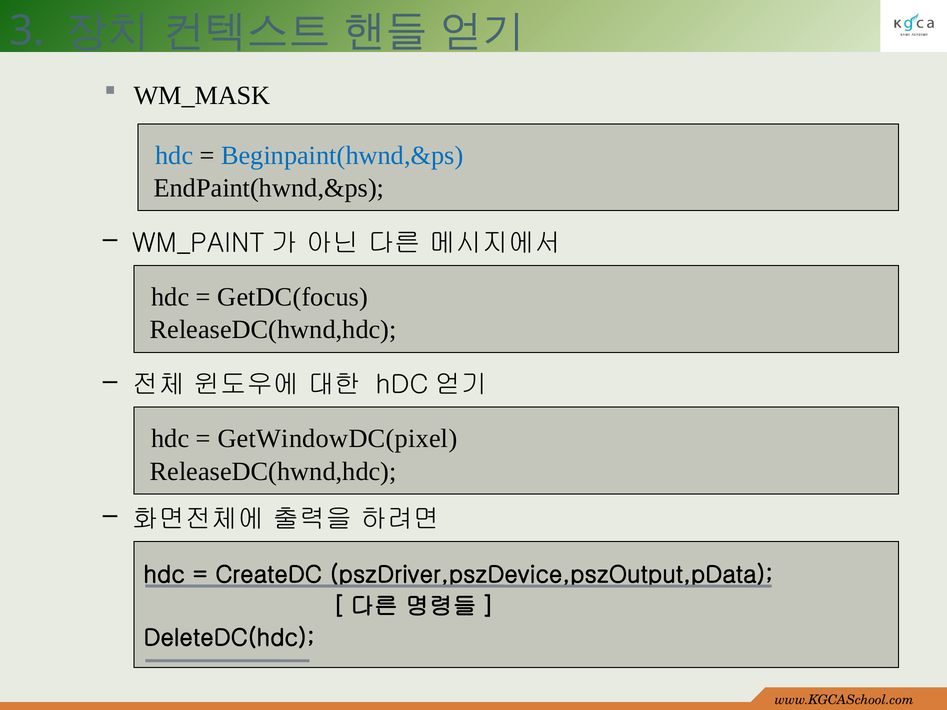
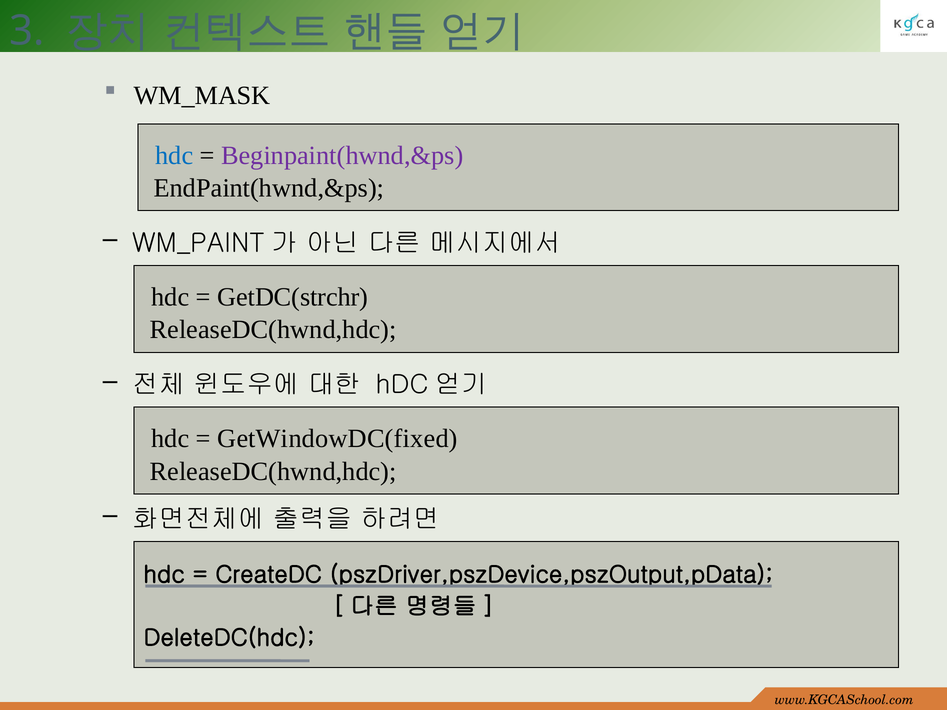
Beginpaint(hwnd,&ps colour: blue -> purple (342, 155)
GetDC(focus: GetDC(focus -> GetDC(strchr (293, 297)
GetWindowDC(pixel: GetWindowDC(pixel -> GetWindowDC(fixed (338, 439)
